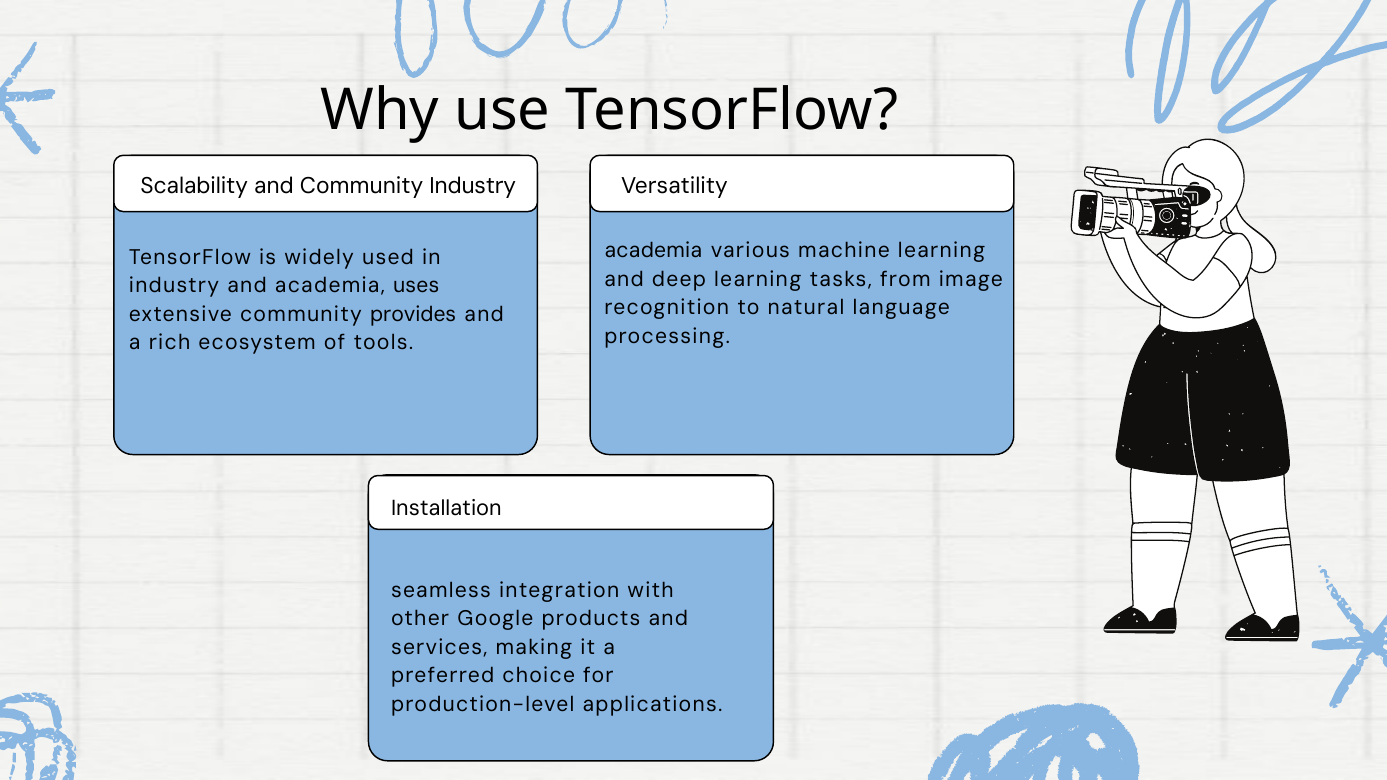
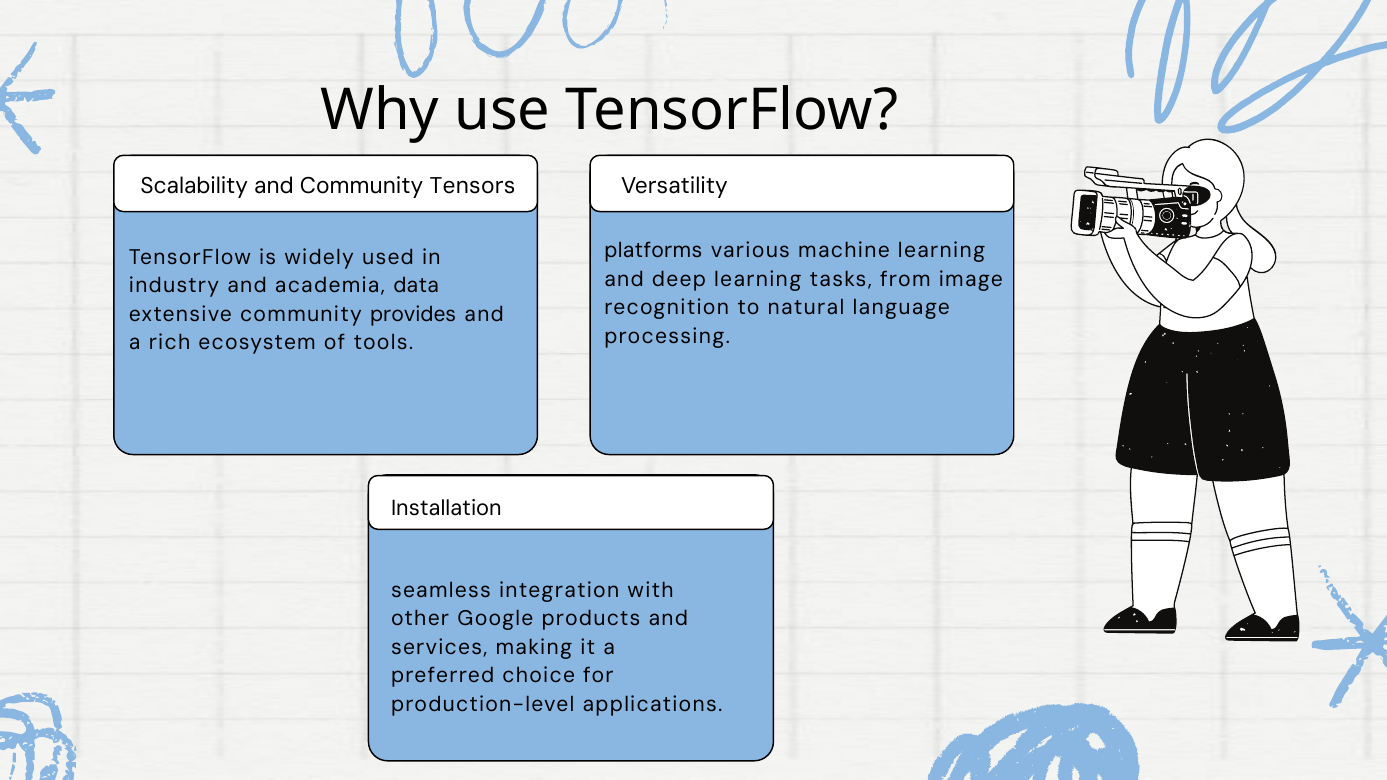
Community Industry: Industry -> Tensors (473, 186)
academia: academia -> platforms (653, 251)
uses: uses -> data (416, 286)
